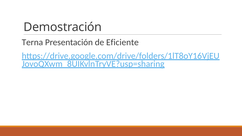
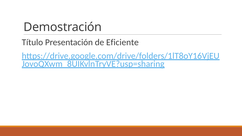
Terna: Terna -> Título (32, 42)
